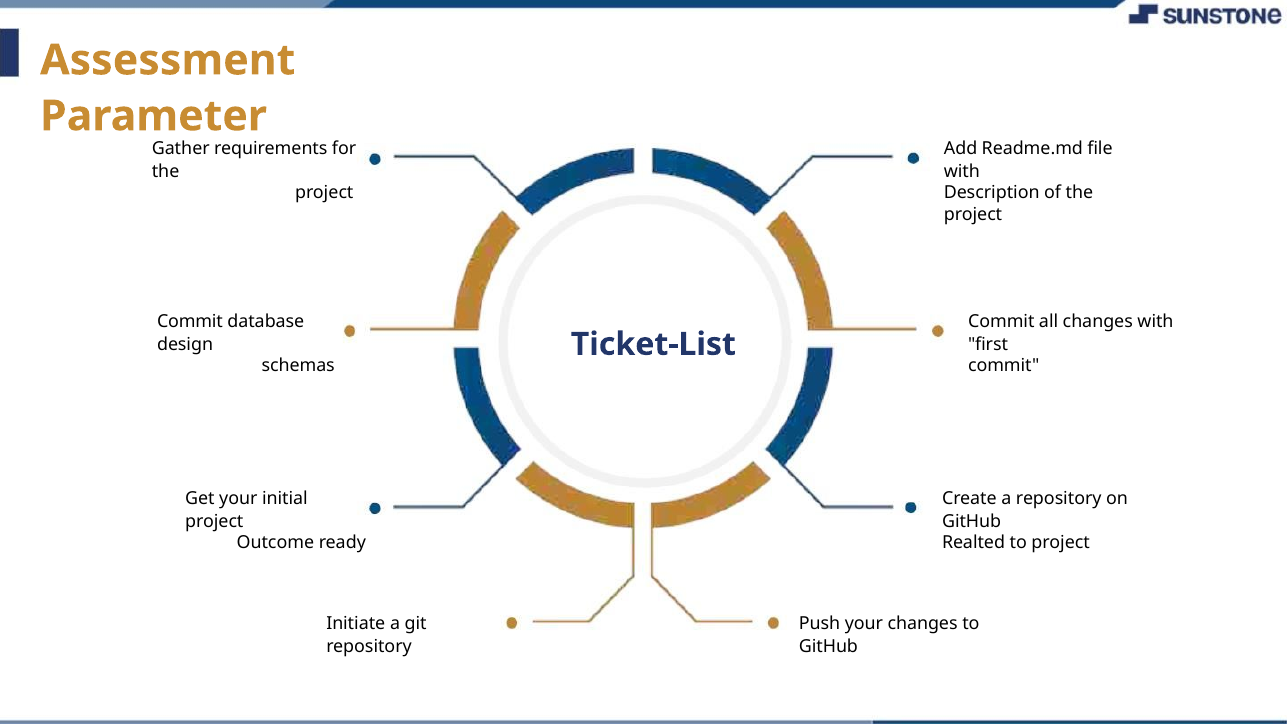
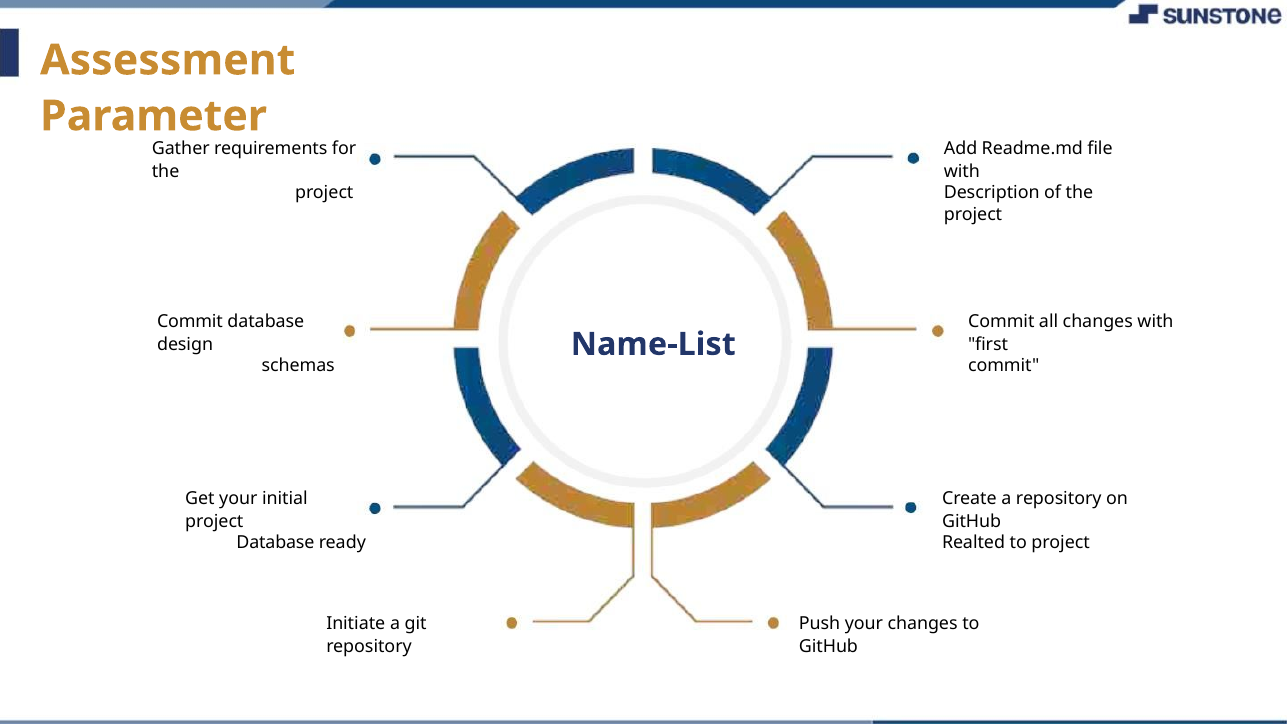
Ticket-List: Ticket-List -> Name-List (653, 344)
Outcome: Outcome -> Database (275, 543)
